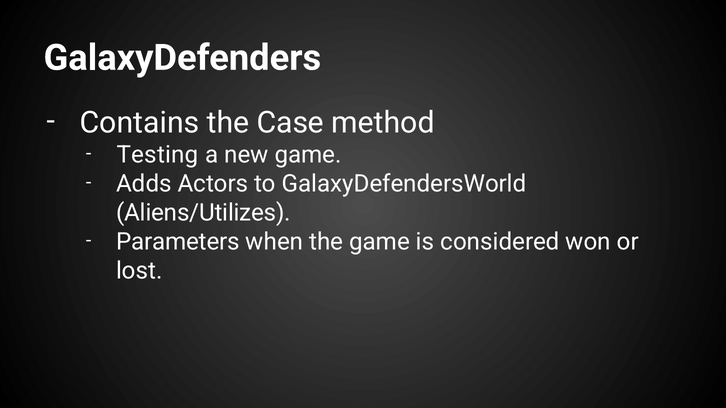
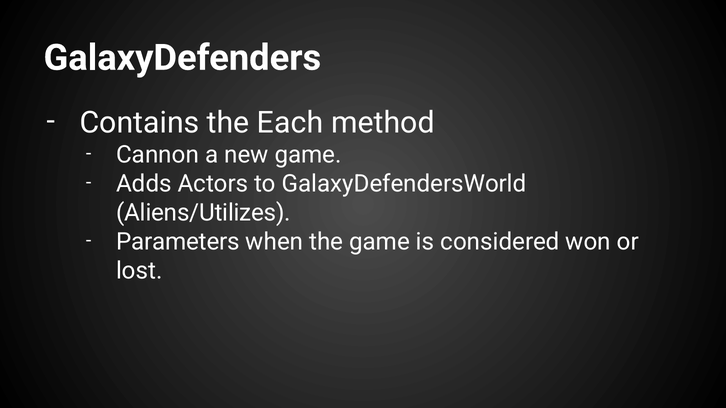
Case: Case -> Each (290, 123)
Testing: Testing -> Cannon (158, 155)
